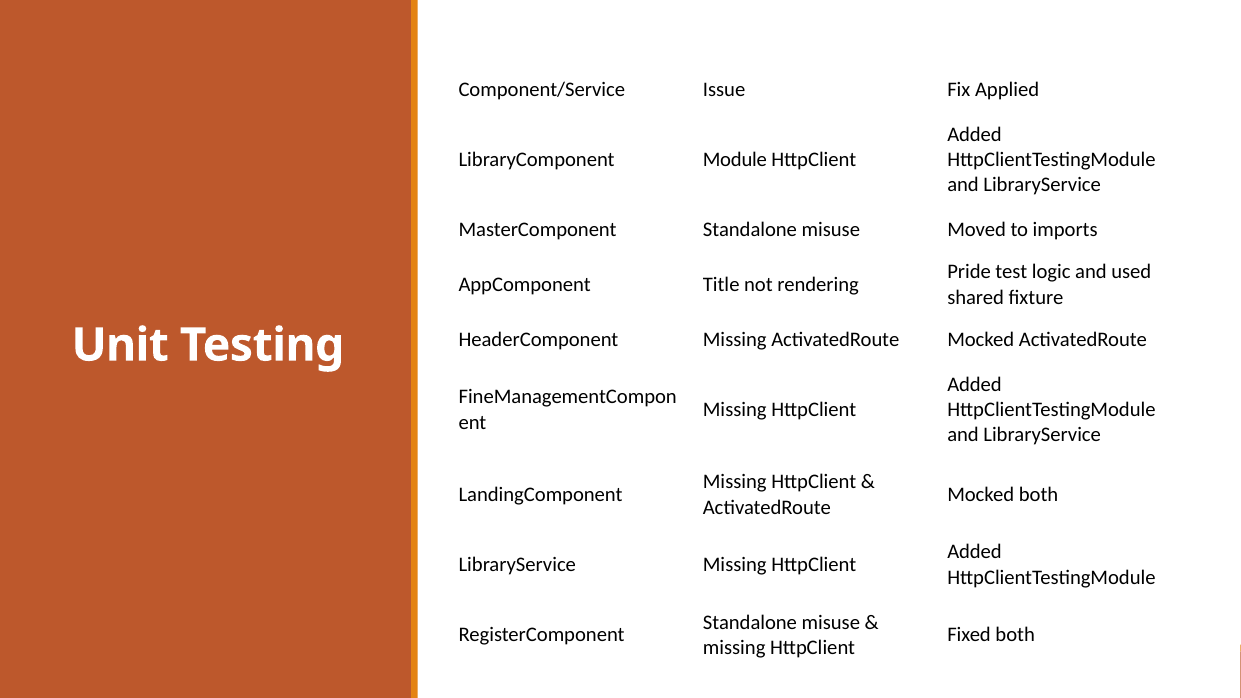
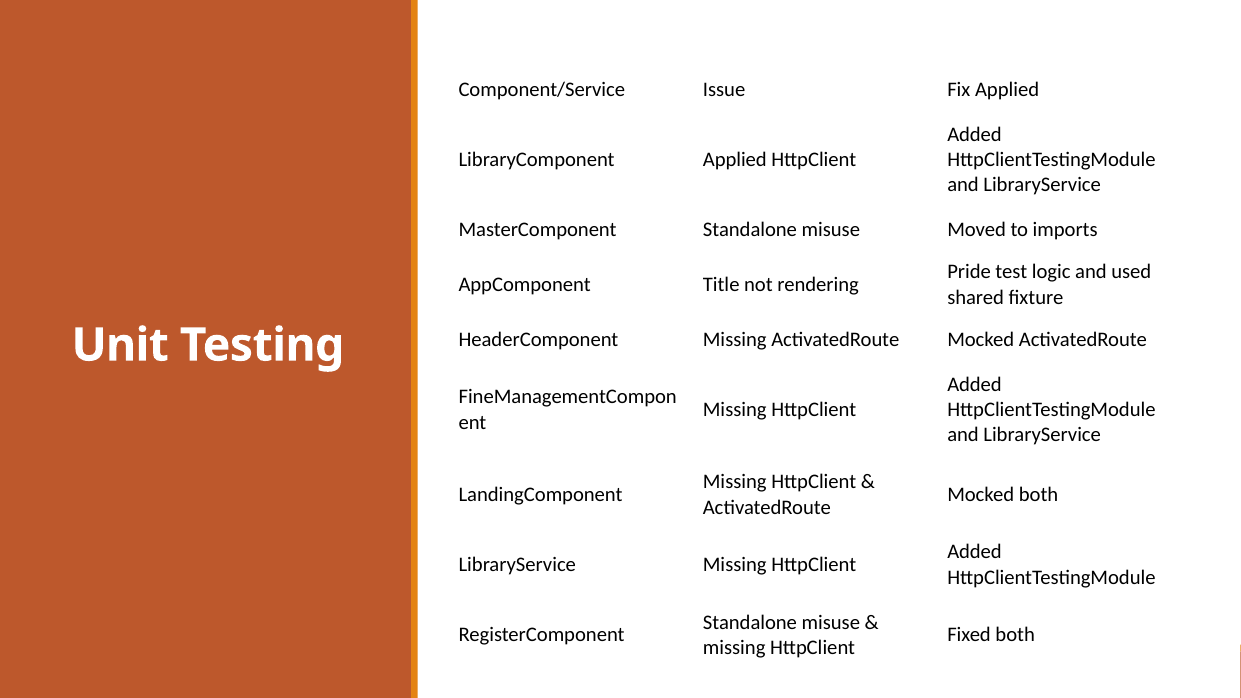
LibraryComponent Module: Module -> Applied (735, 160)
